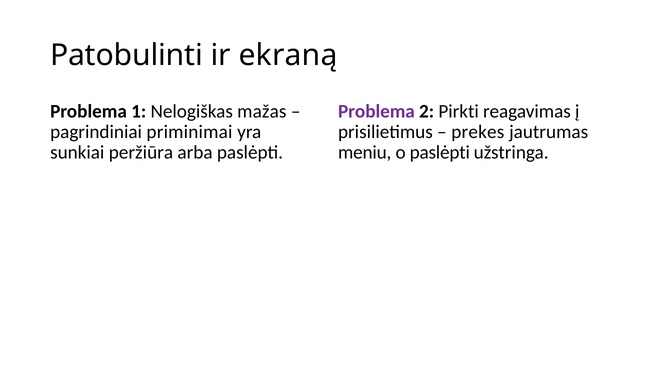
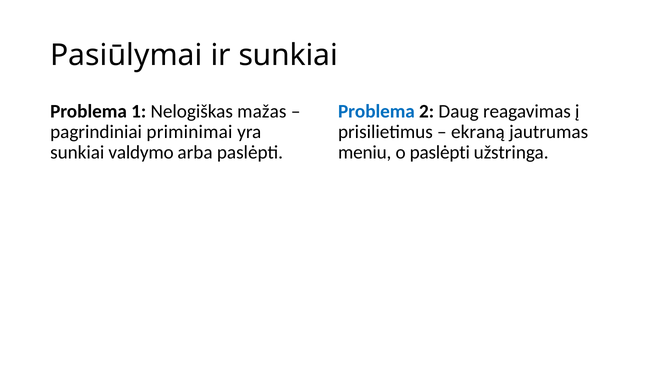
Patobulinti: Patobulinti -> Pasiūlymai (126, 55)
ir ekraną: ekraną -> sunkiai (288, 55)
Problema colour: purple -> blue (376, 111)
Pirkti: Pirkti -> Daug (459, 111)
prekes: prekes -> ekraną (478, 132)
peržiūra: peržiūra -> valdymo (141, 153)
